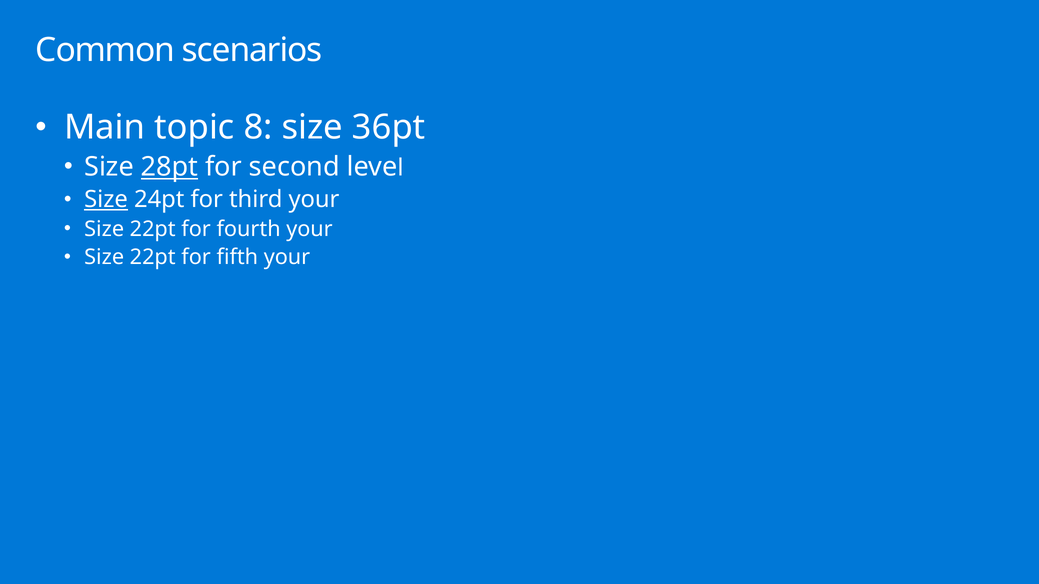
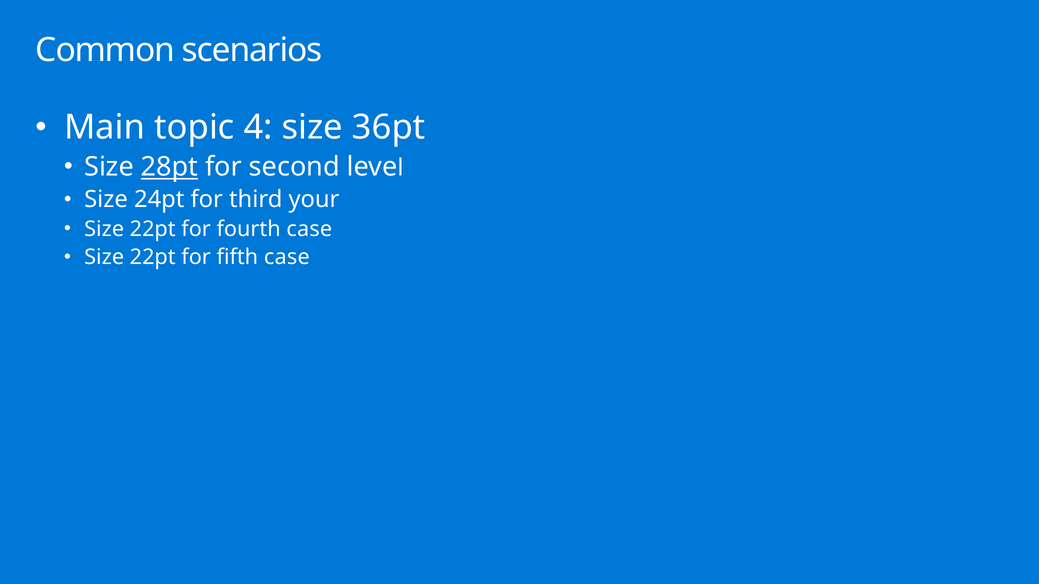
8: 8 -> 4 (258, 128)
Size underline: present -> none (106, 200)
fourth your: your -> case (309, 229)
fifth your: your -> case (287, 257)
